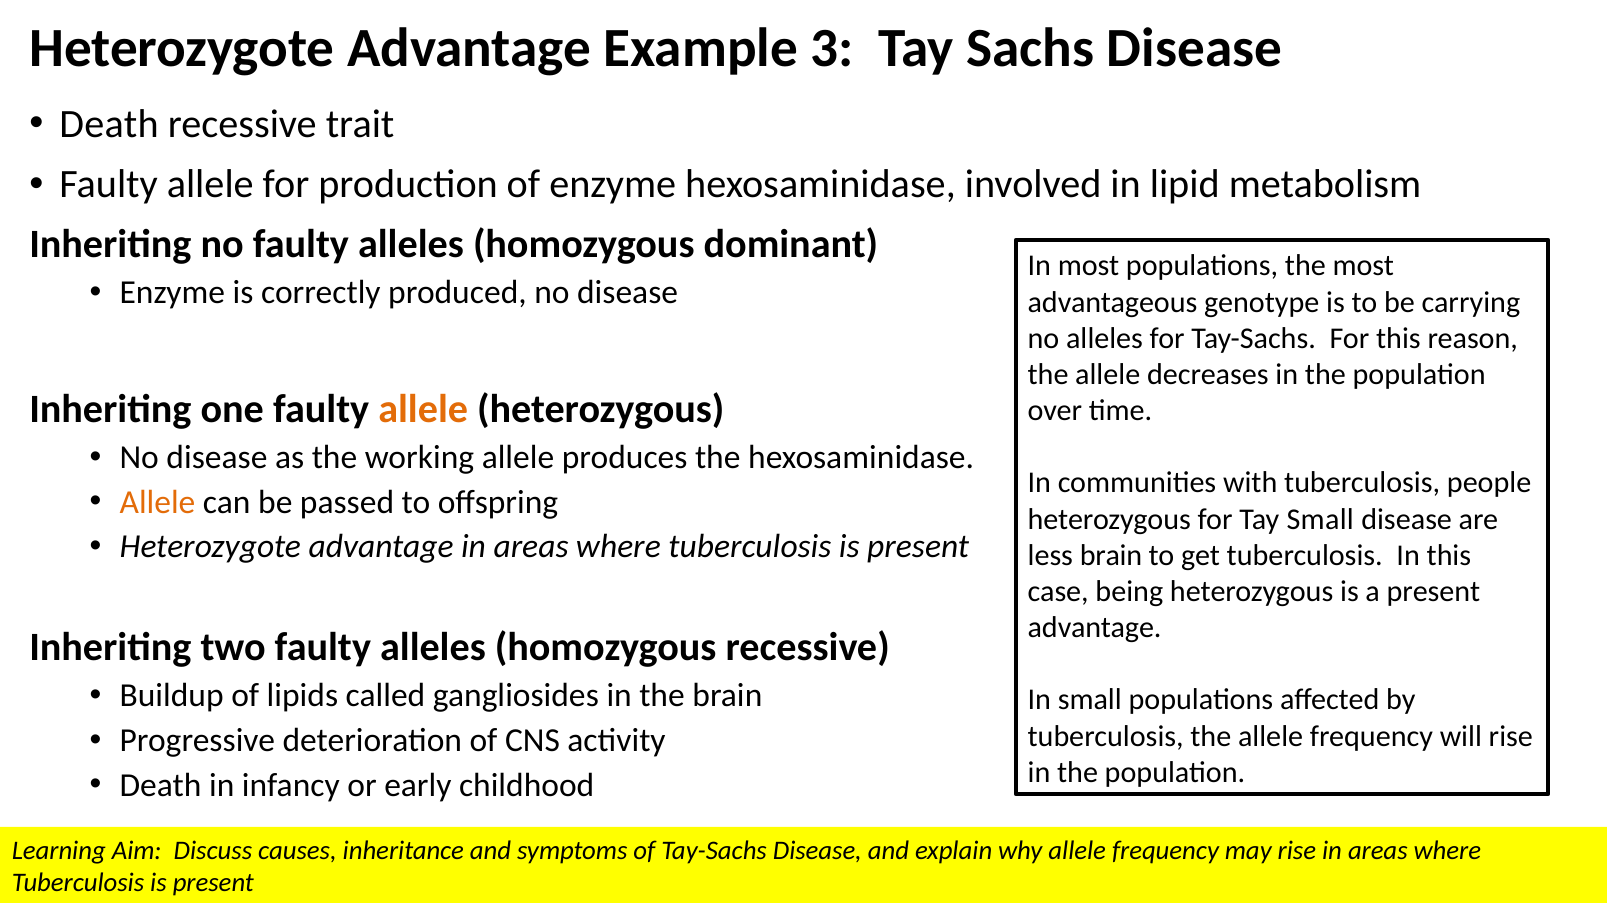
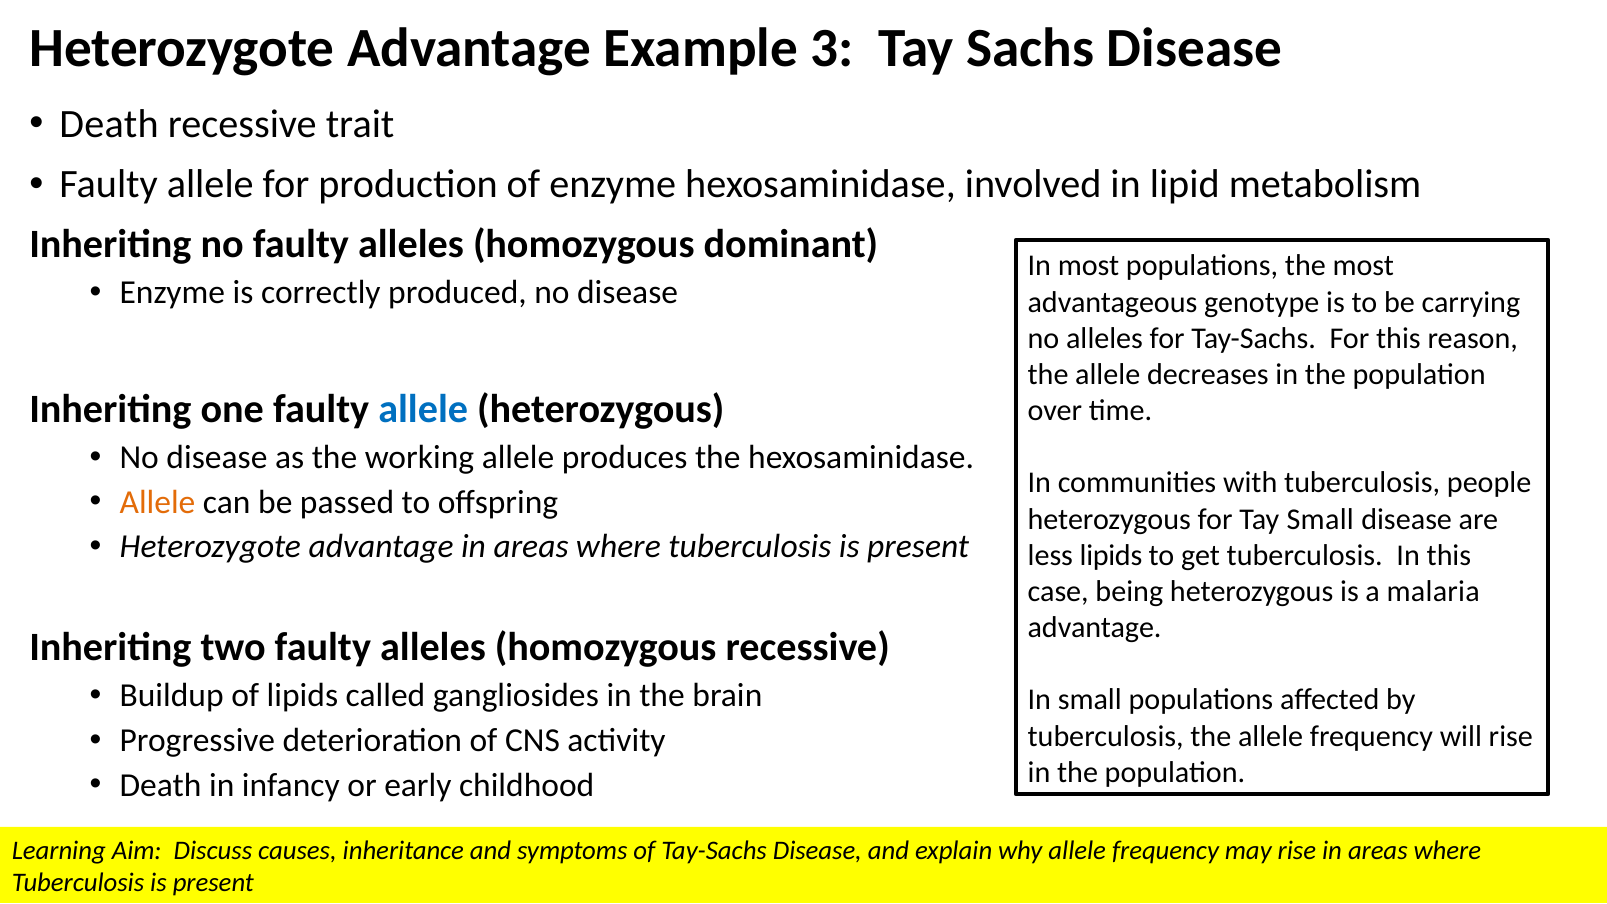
allele colour: orange -> blue (423, 409)
less brain: brain -> lipids (1111, 555)
a present: present -> malaria (1433, 591)
